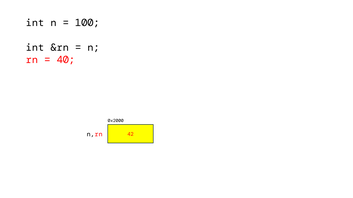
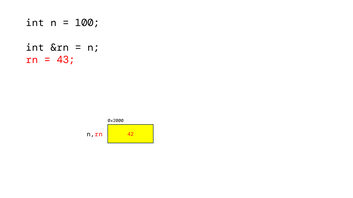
40: 40 -> 43 (66, 60)
